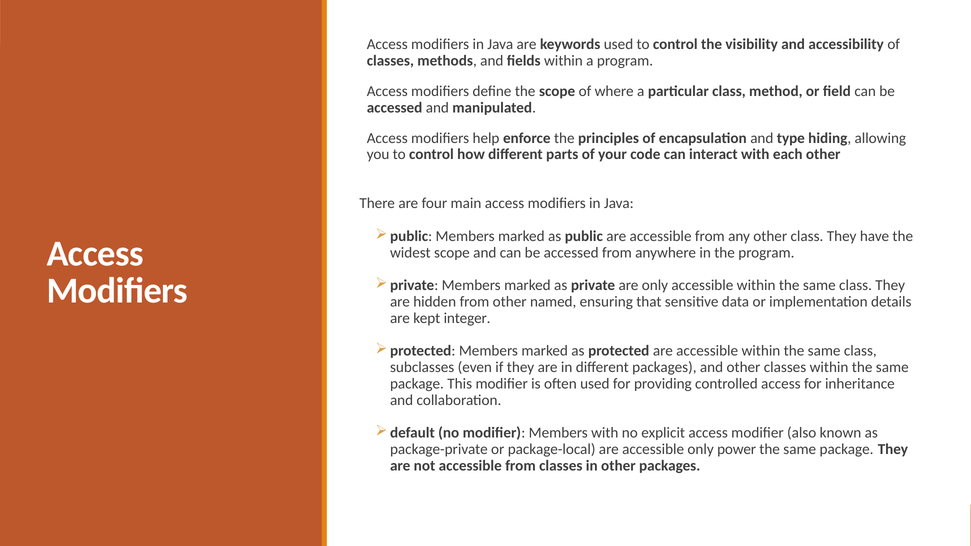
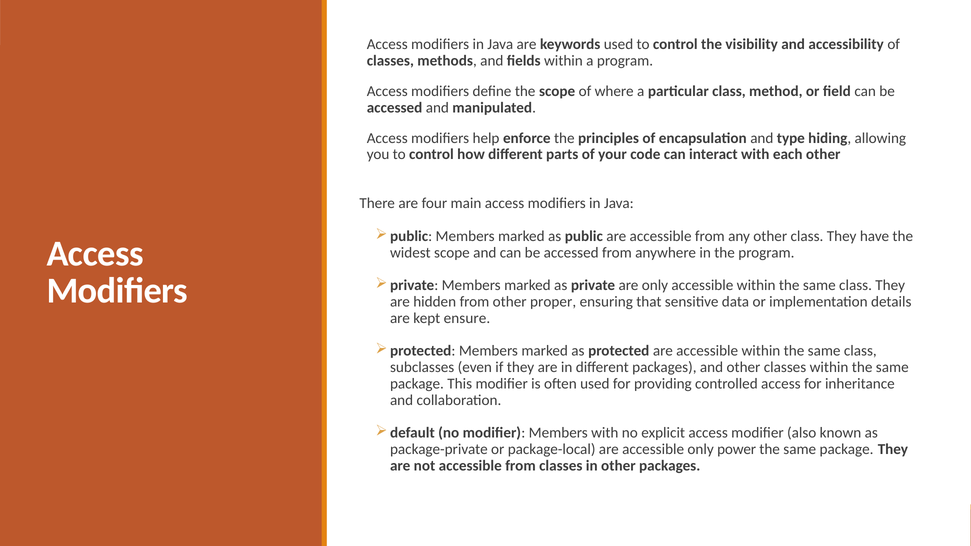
named: named -> proper (553, 302)
integer: integer -> ensure (467, 318)
